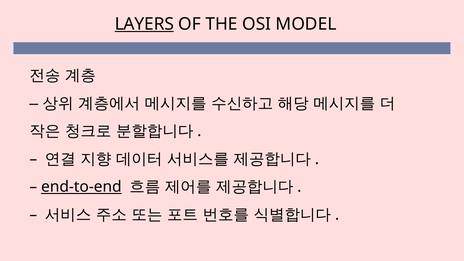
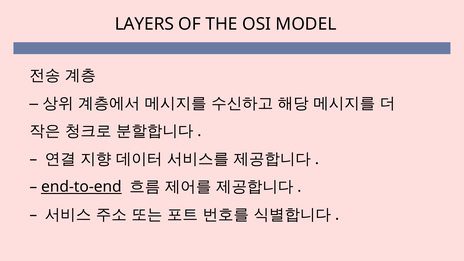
LAYERS underline: present -> none (144, 24)
